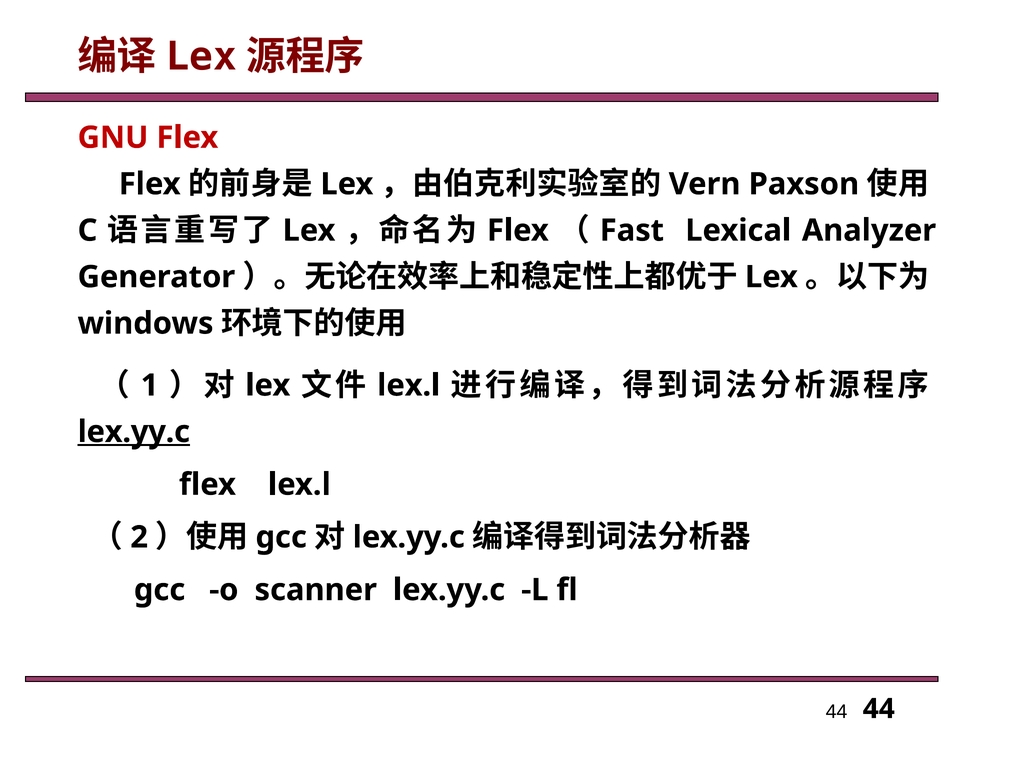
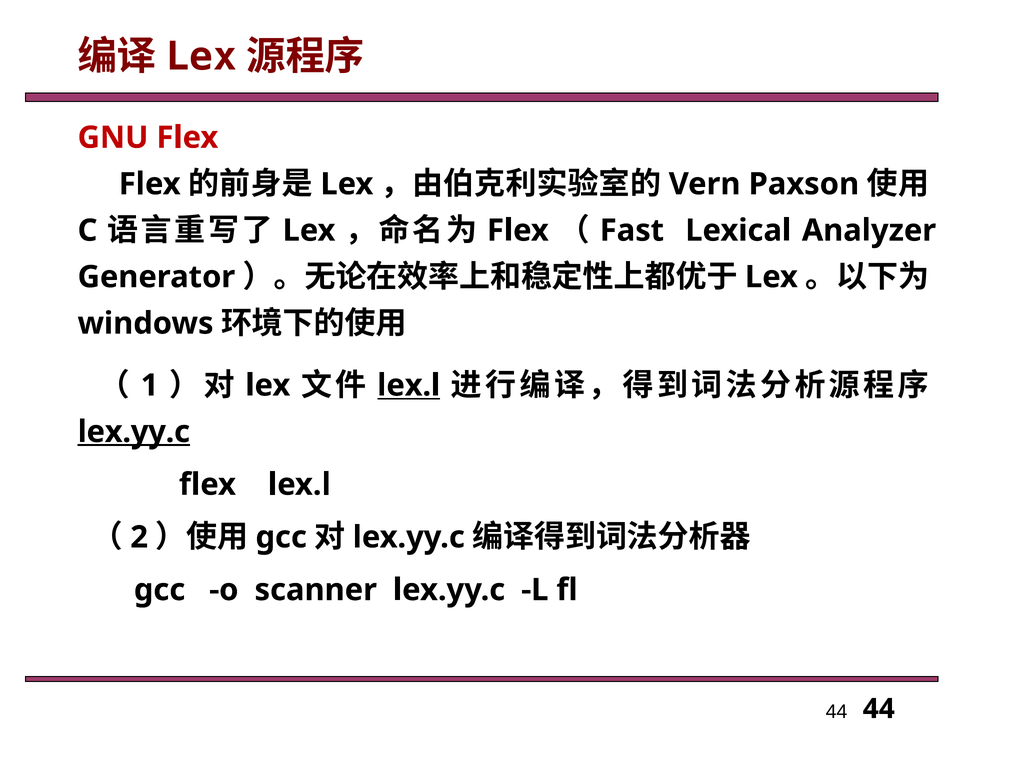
lex.l underline: none -> present (409, 385)
